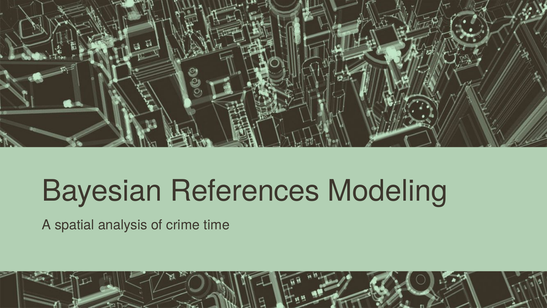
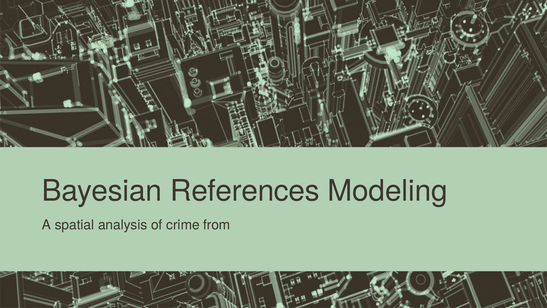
time: time -> from (217, 225)
